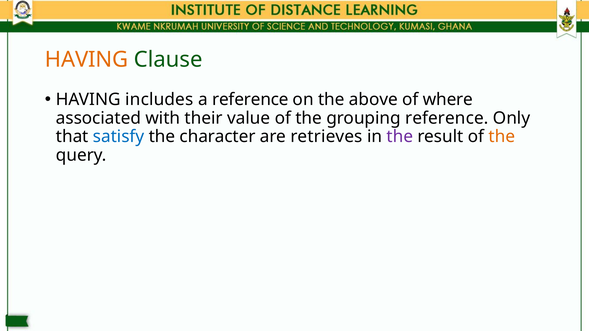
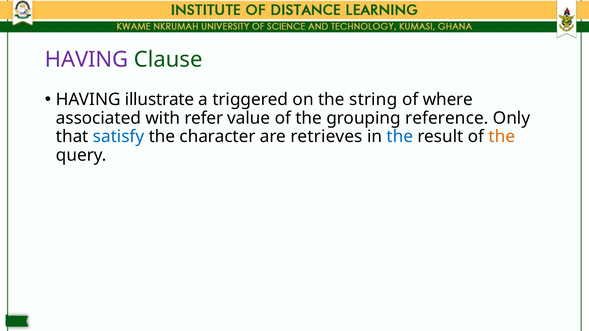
HAVING colour: orange -> purple (87, 60)
includes: includes -> illustrate (160, 100)
a reference: reference -> triggered (250, 100)
above: above -> string (373, 100)
their: their -> refer (204, 118)
the colour: purple -> blue (400, 137)
